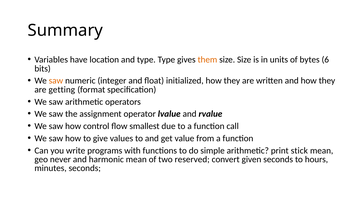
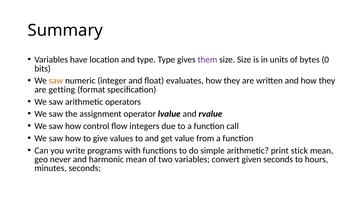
them colour: orange -> purple (207, 60)
6: 6 -> 0 (325, 60)
initialized: initialized -> evaluates (185, 81)
smallest: smallest -> integers (144, 126)
two reserved: reserved -> variables (192, 160)
